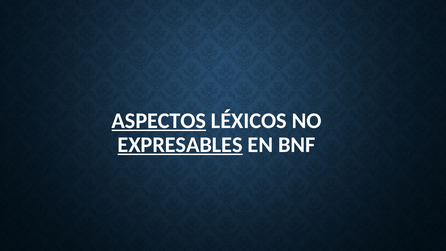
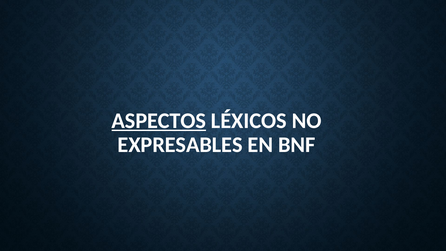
EXPRESABLES underline: present -> none (180, 145)
